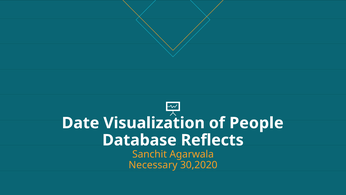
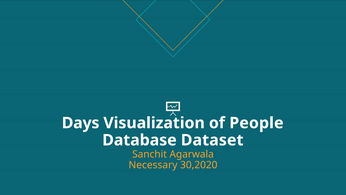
Date: Date -> Days (81, 123)
Reflects: Reflects -> Dataset (212, 140)
